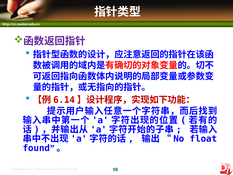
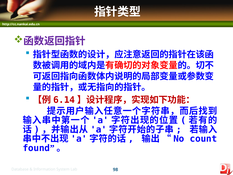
float: float -> count (203, 139)
